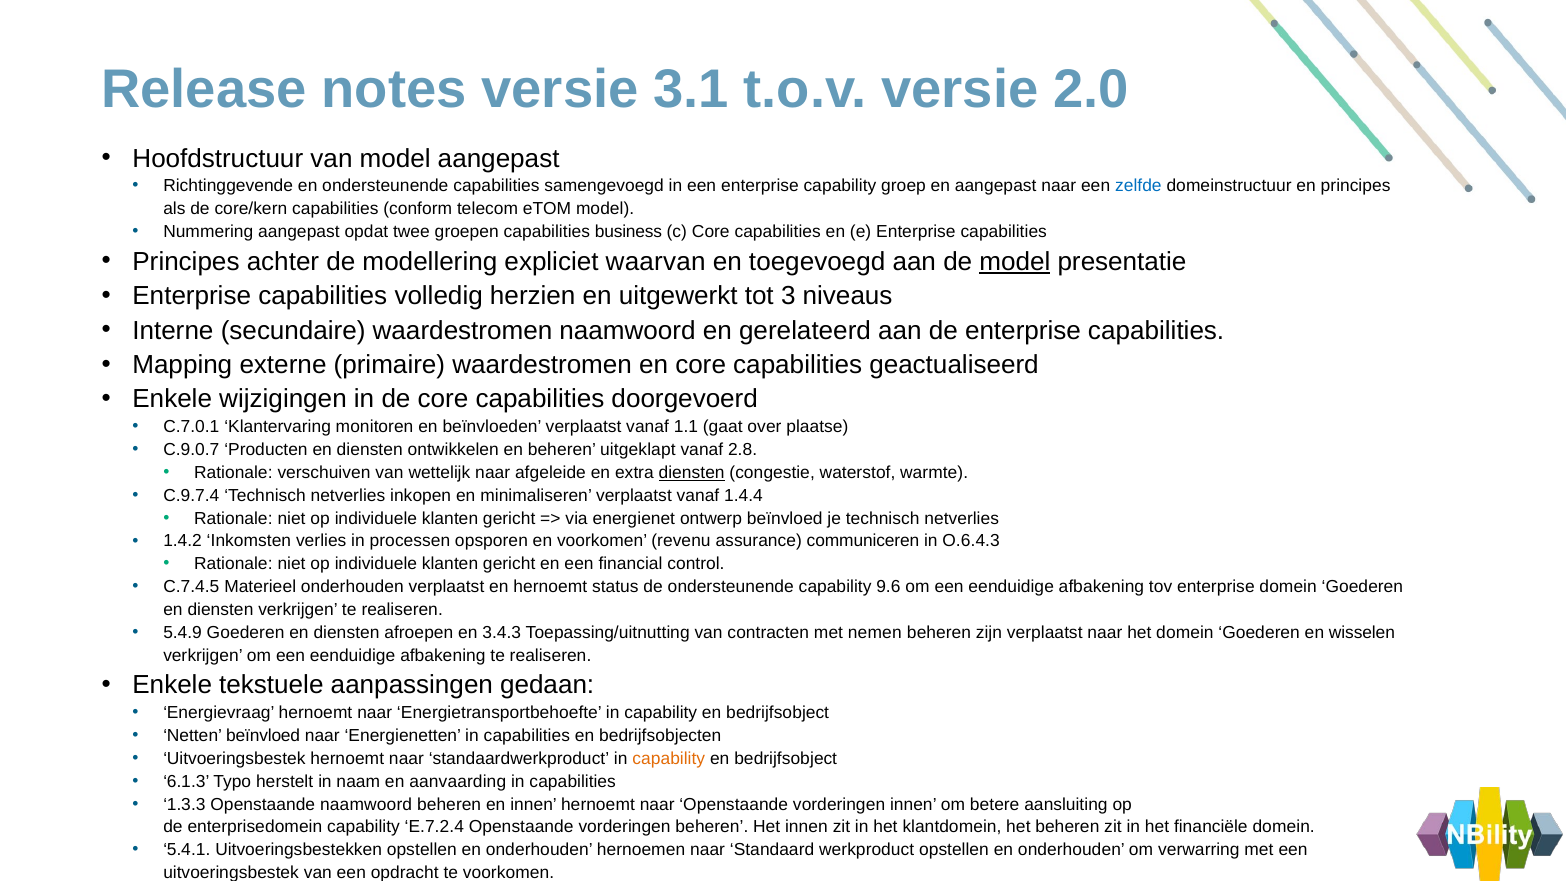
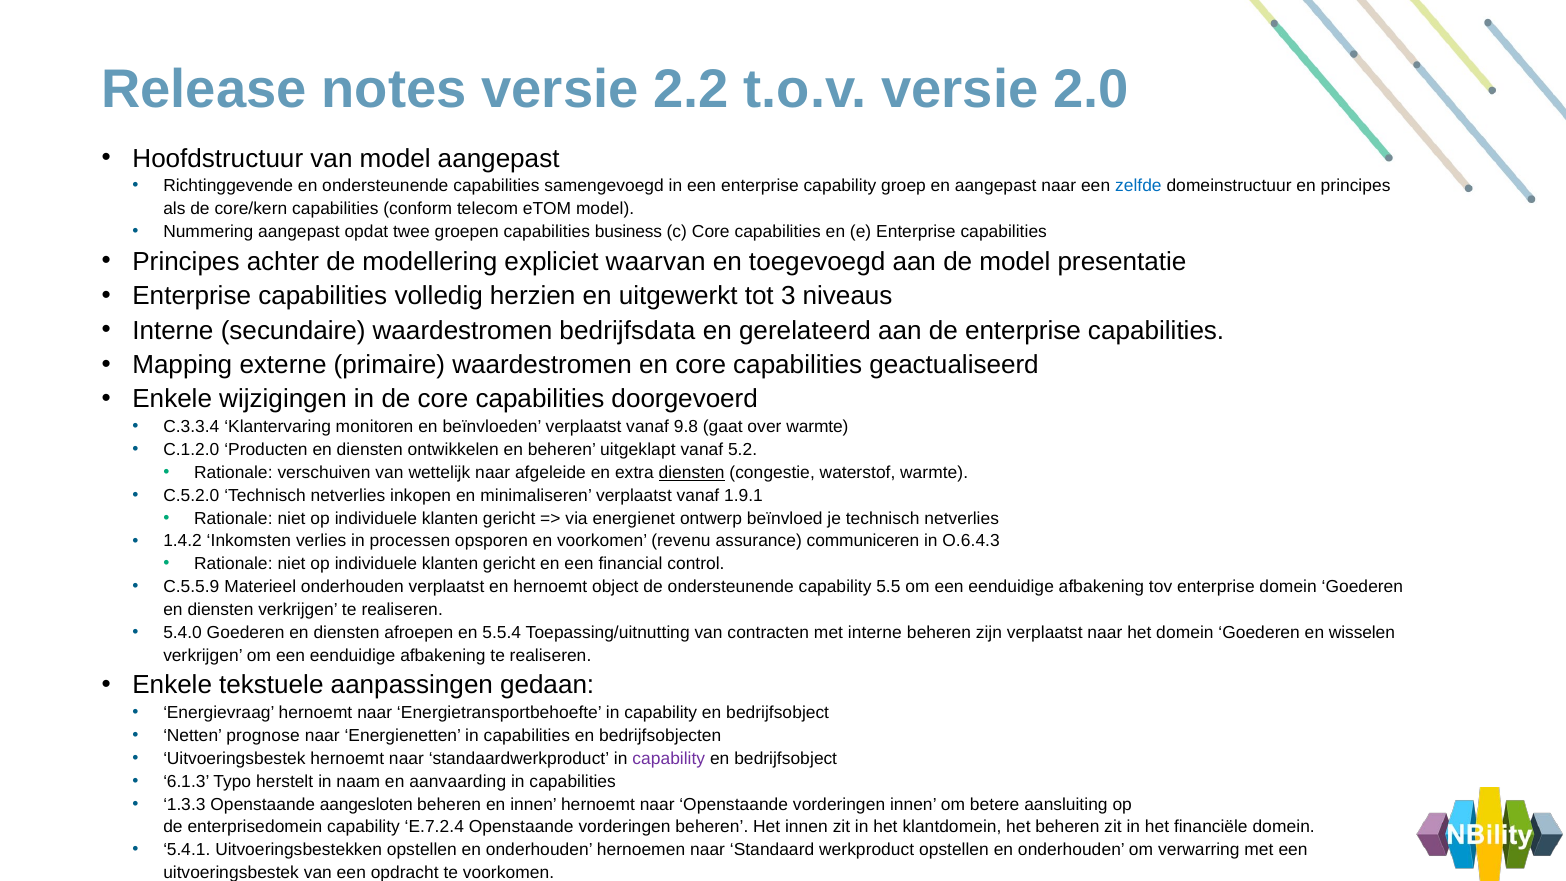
3.1: 3.1 -> 2.2 (691, 90)
model underline: present -> none (1015, 262)
waardestromen naamwoord: naamwoord -> bedrijfsdata (627, 330)
C.7.0.1: C.7.0.1 -> C.3.3.4 (191, 427)
1.1: 1.1 -> 9.8 (686, 427)
over plaatse: plaatse -> warmte (817, 427)
C.9.0.7: C.9.0.7 -> C.1.2.0 (191, 450)
2.8: 2.8 -> 5.2 (743, 450)
C.9.7.4: C.9.7.4 -> C.5.2.0 (191, 495)
1.4.4: 1.4.4 -> 1.9.1 (743, 495)
C.7.4.5: C.7.4.5 -> C.5.5.9 (191, 587)
status: status -> object (615, 587)
9.6: 9.6 -> 5.5 (888, 587)
5.4.9: 5.4.9 -> 5.4.0 (183, 633)
3.4.3: 3.4.3 -> 5.5.4 (502, 633)
met nemen: nemen -> interne (875, 633)
Netten beïnvloed: beïnvloed -> prognose (263, 736)
capability colour: orange -> purple (669, 759)
Openstaande naamwoord: naamwoord -> aangesloten (366, 804)
